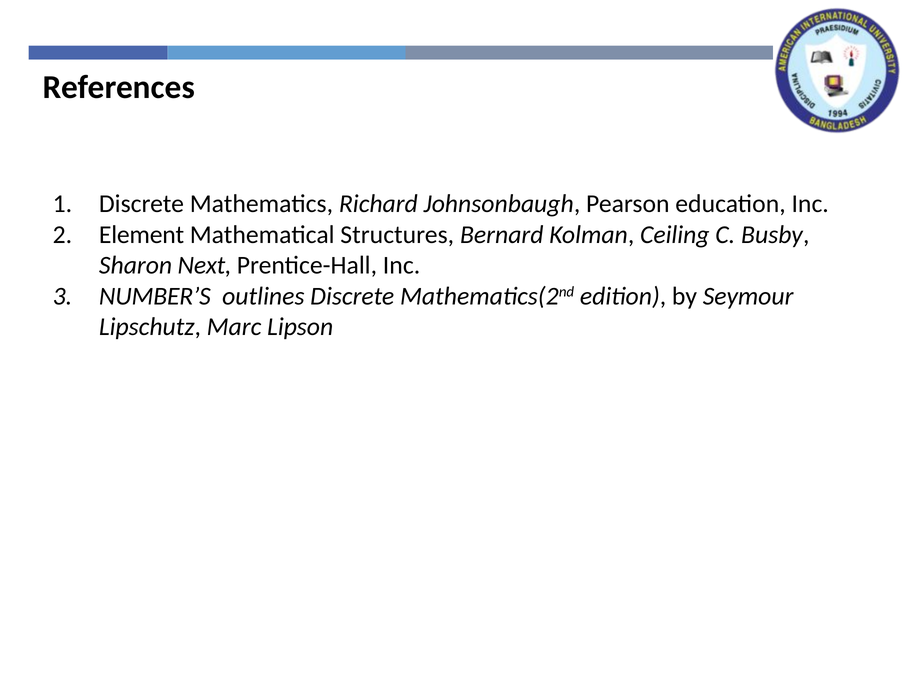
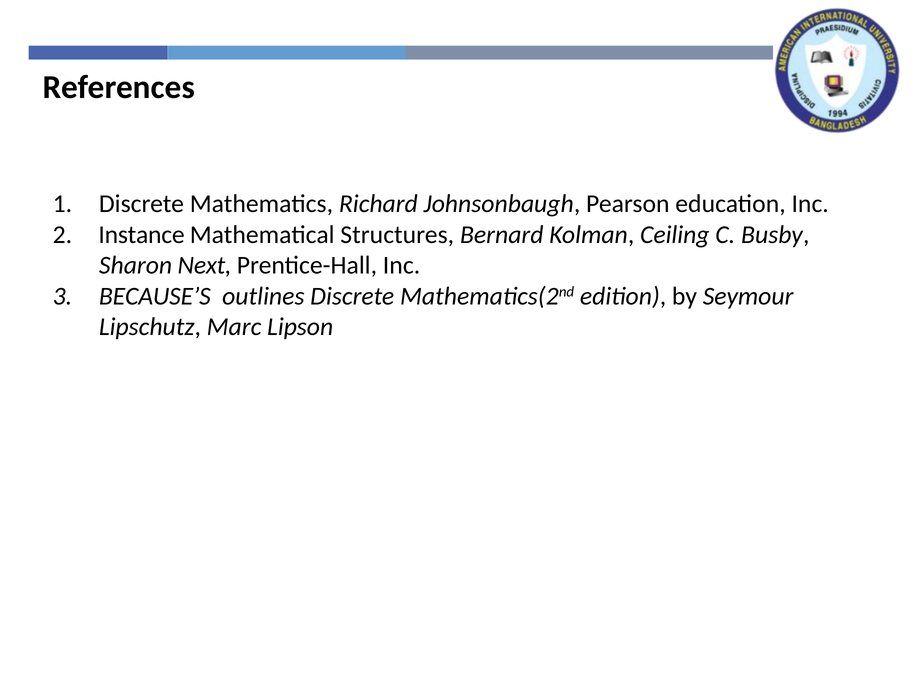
Element: Element -> Instance (142, 235)
NUMBER’S: NUMBER’S -> BECAUSE’S (155, 296)
